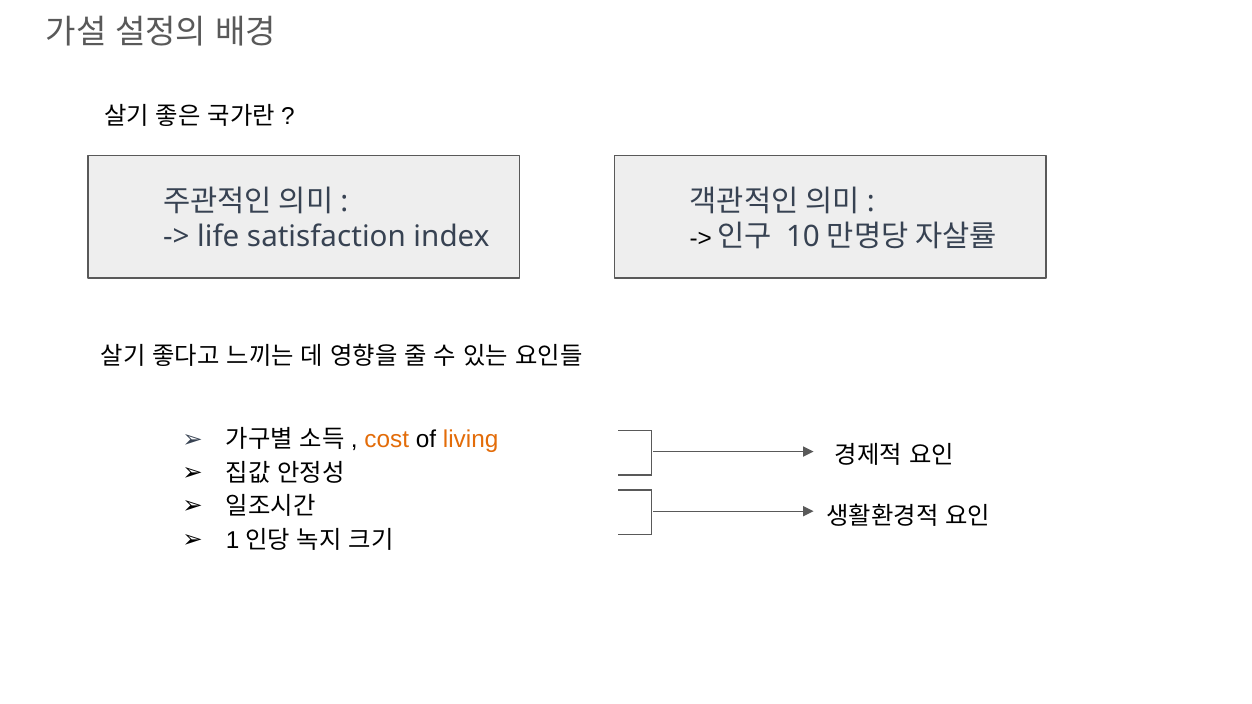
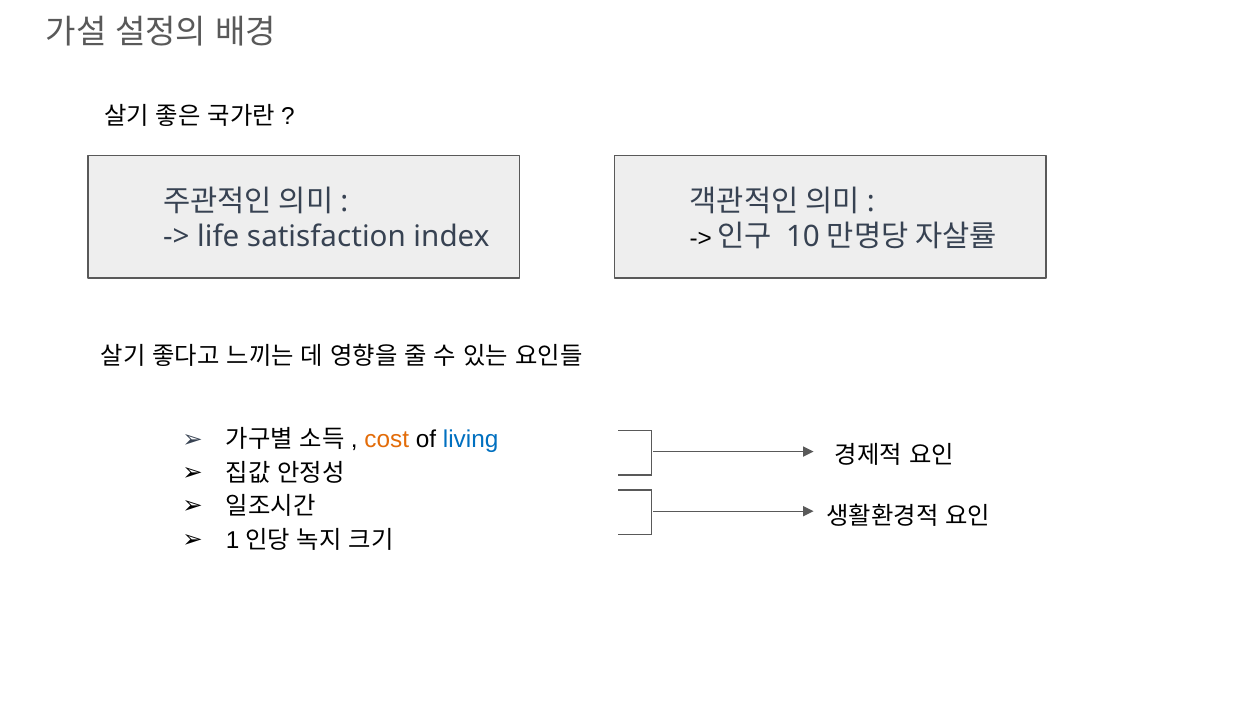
living colour: orange -> blue (471, 440)
